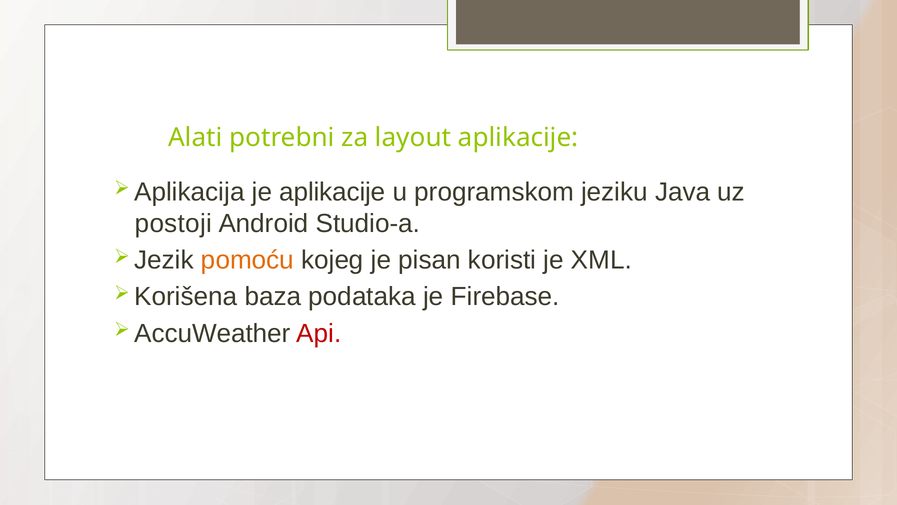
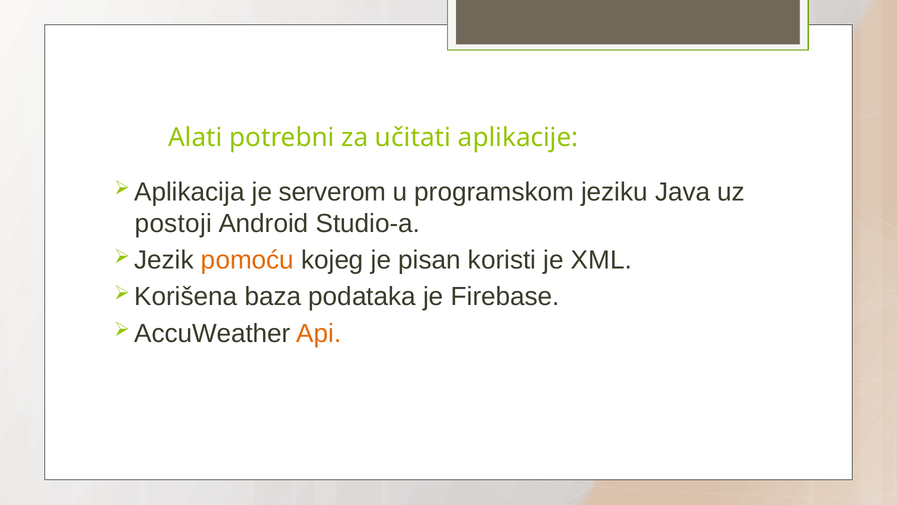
layout: layout -> učitati (413, 138)
je aplikacije: aplikacije -> serverom (332, 192)
Api colour: red -> orange (319, 333)
